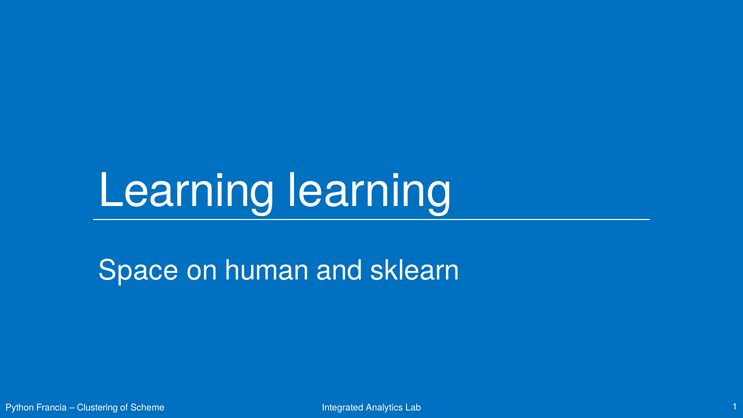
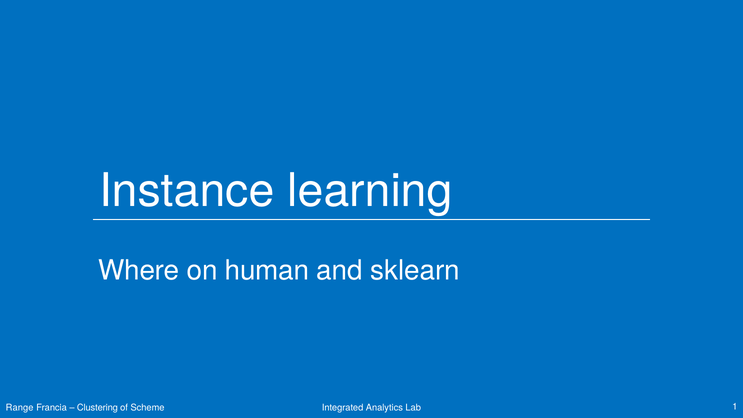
Learning: Learning -> Instance (187, 191)
Space: Space -> Where (139, 270)
Python: Python -> Range (20, 407)
